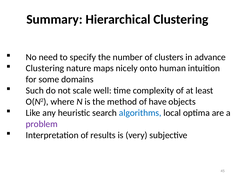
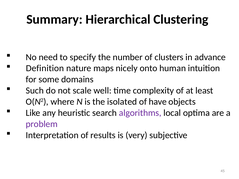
Clustering: Clustering -> Definition (45, 68)
method: method -> isolated (122, 102)
algorithms colour: blue -> purple (140, 113)
